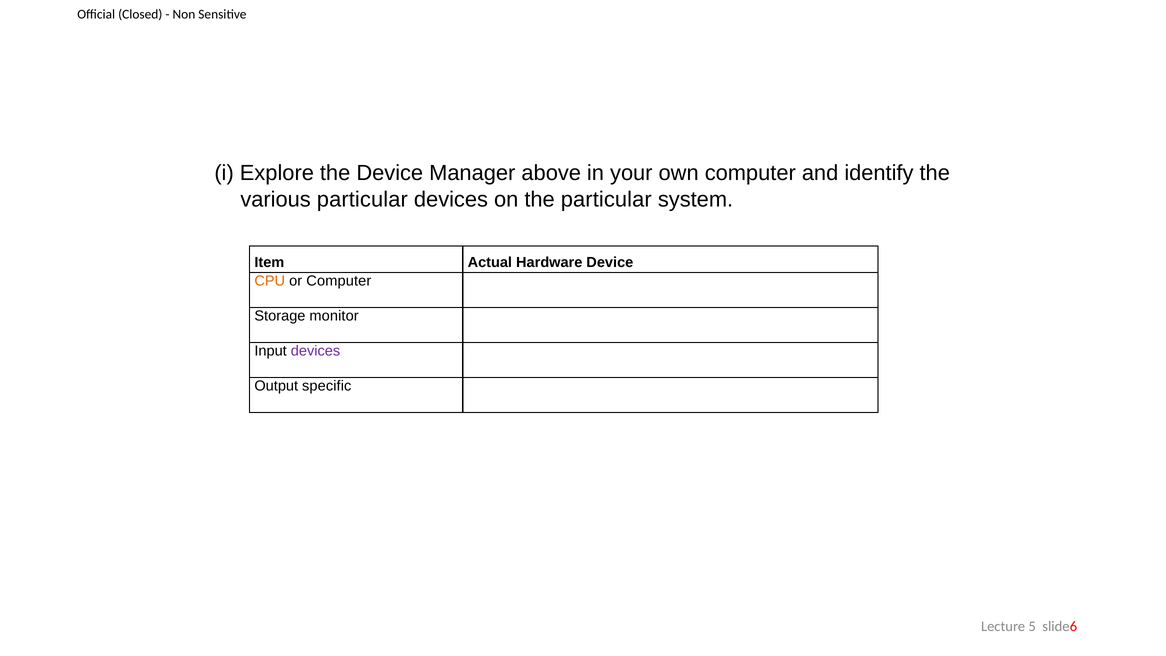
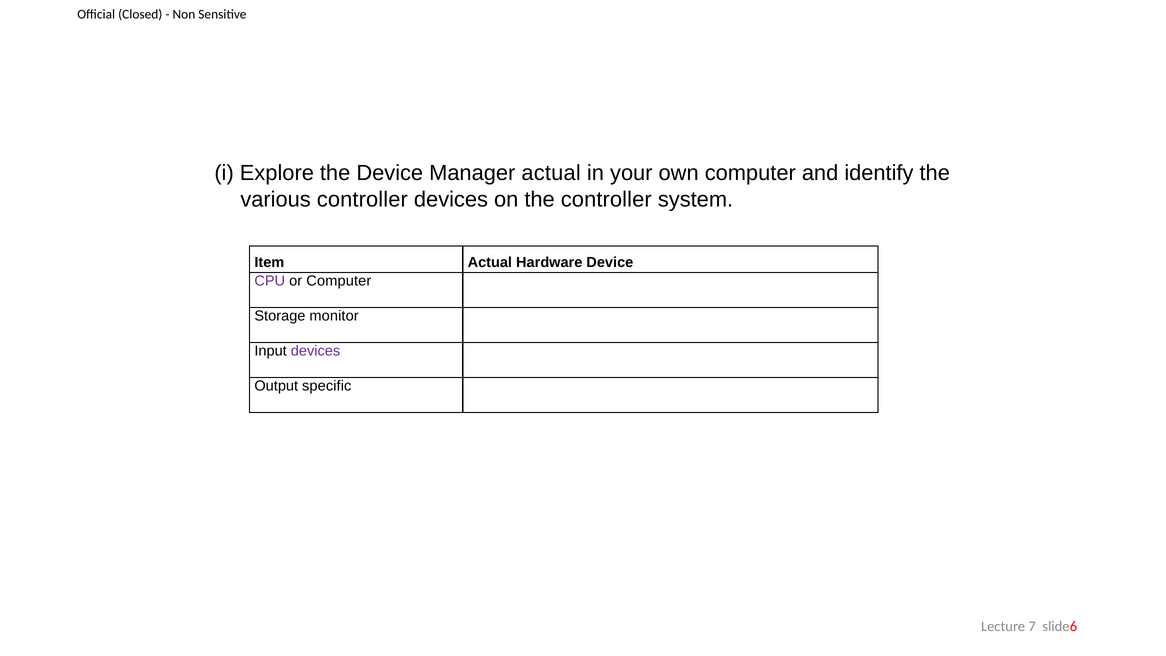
Manager above: above -> actual (551, 173)
various particular: particular -> controller (362, 199)
the particular: particular -> controller (606, 199)
CPU colour: orange -> purple (270, 281)
5: 5 -> 7 (1032, 626)
